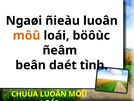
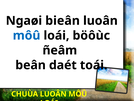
ñieàu: ñieàu -> bieân (63, 21)
môû colour: orange -> blue (27, 35)
tình: tình -> toái (94, 65)
